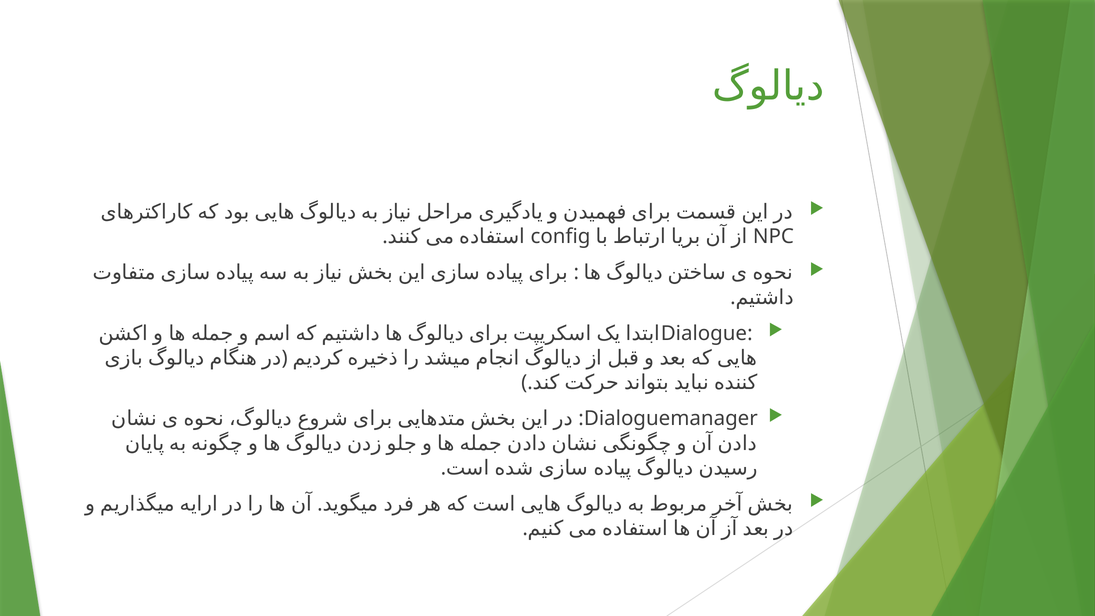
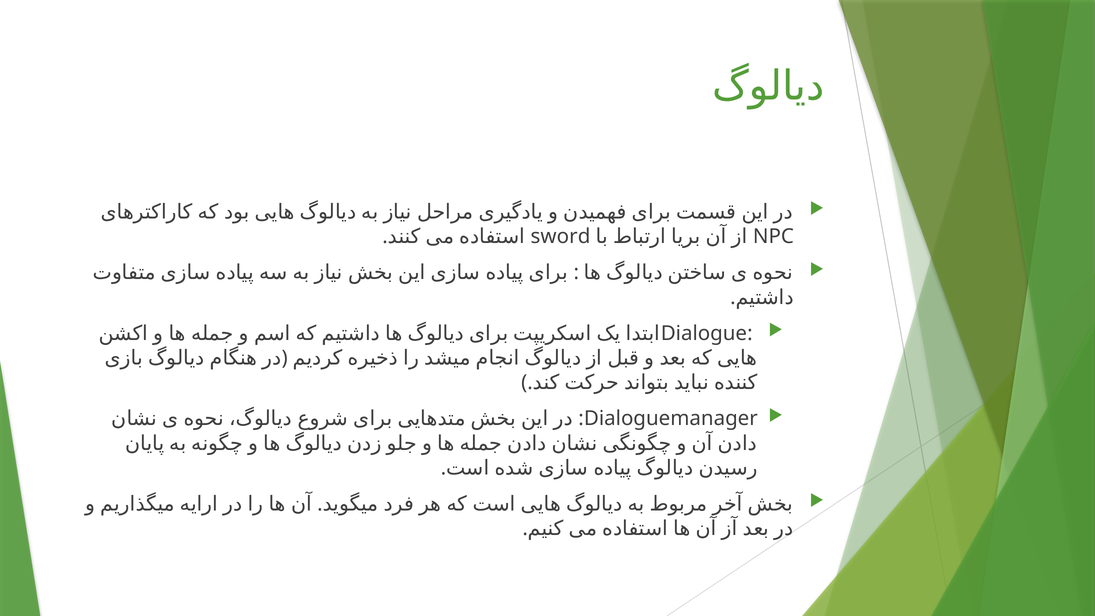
config: config -> sword (560, 237)
